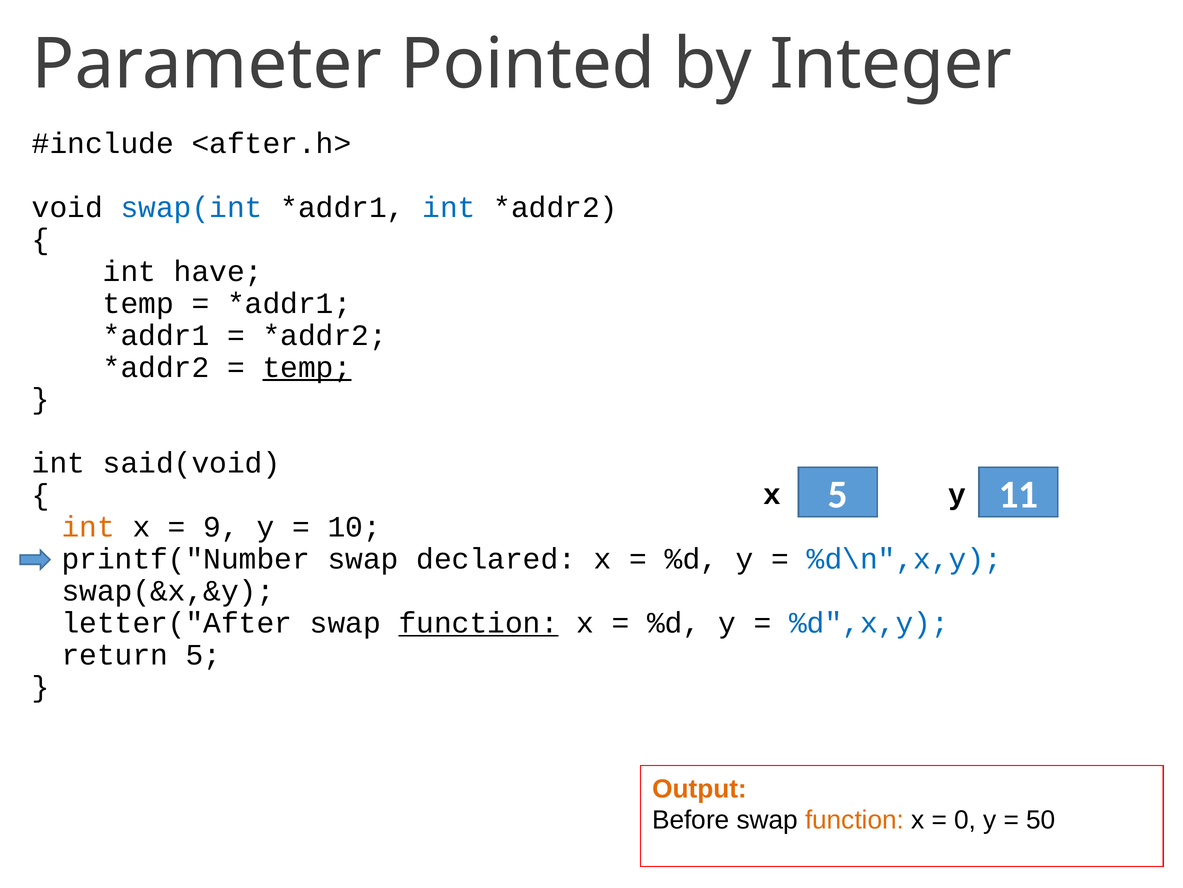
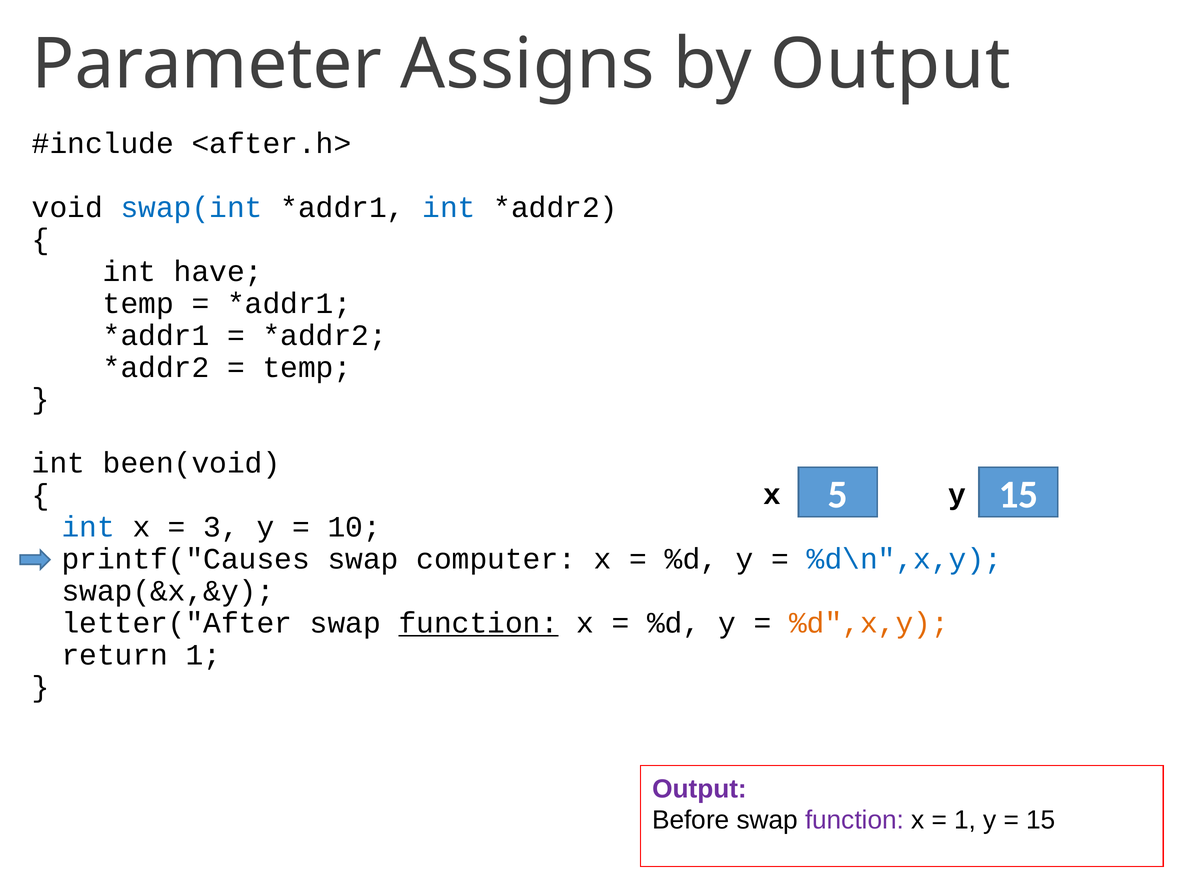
Pointed: Pointed -> Assigns (528, 65)
by Integer: Integer -> Output (890, 65)
temp underline: present -> none (307, 367)
said(void: said(void -> been(void (192, 463)
5 11: 11 -> 15 (1018, 494)
int colour: orange -> blue (88, 527)
9: 9 -> 3 (221, 527)
printf("Number: printf("Number -> printf("Causes (186, 559)
declared: declared -> computer (496, 559)
%d",x,y colour: blue -> orange (869, 622)
return 5: 5 -> 1 (203, 654)
Output colour: orange -> purple (699, 788)
function colour: orange -> purple (855, 819)
0: 0 -> 1 (965, 819)
50: 50 -> 15 (1041, 819)
